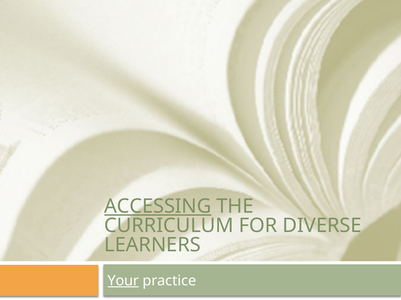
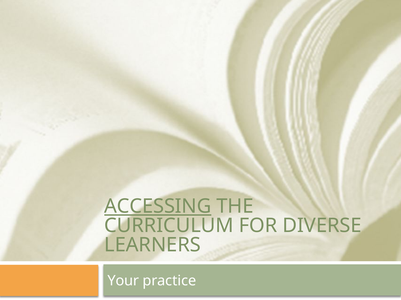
Your underline: present -> none (123, 281)
